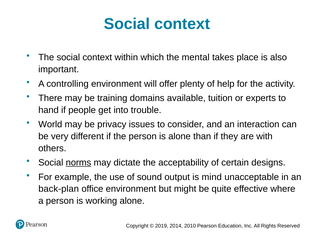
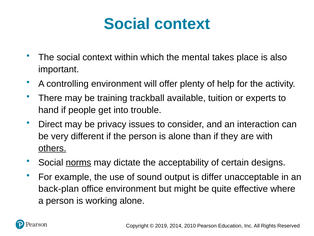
domains: domains -> trackball (147, 98)
World: World -> Direct (50, 124)
others underline: none -> present (52, 148)
mind: mind -> differ (212, 177)
